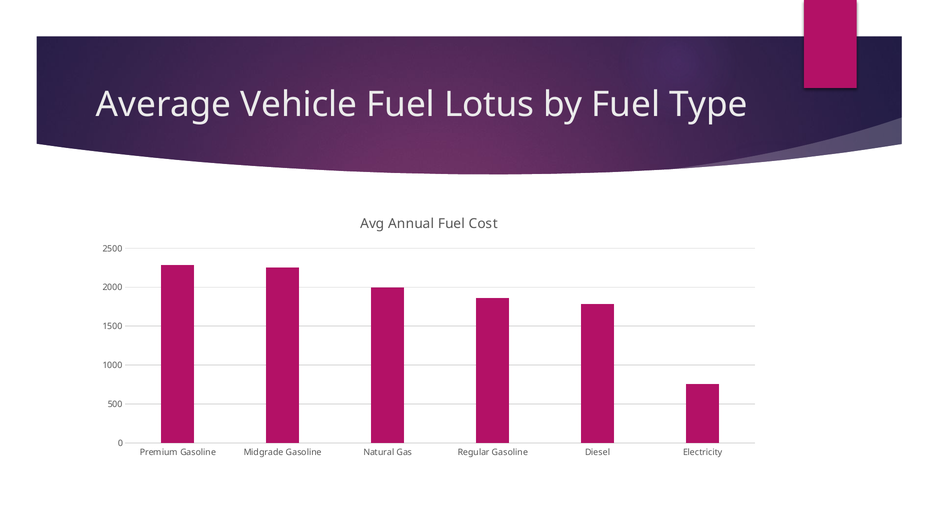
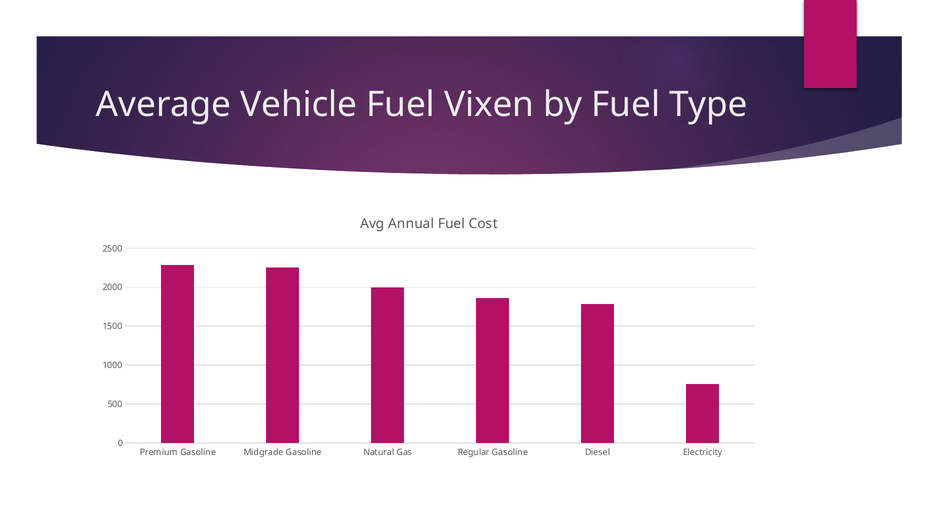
Lotus: Lotus -> Vixen (489, 105)
